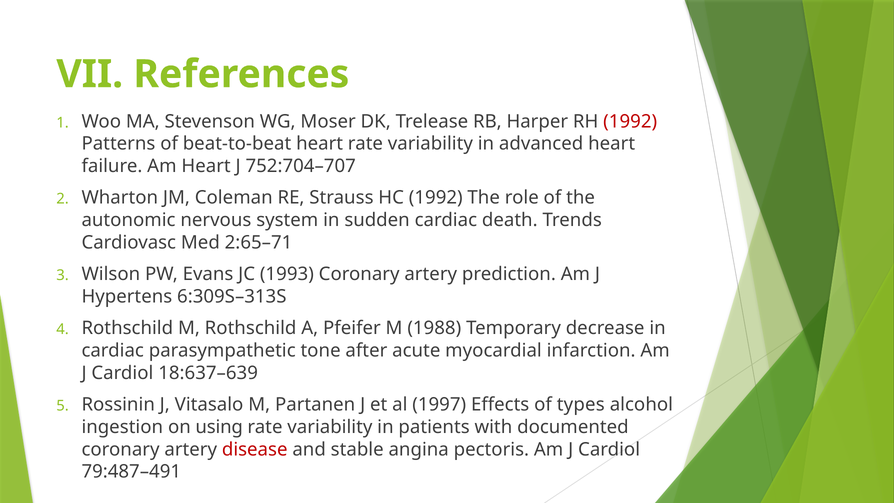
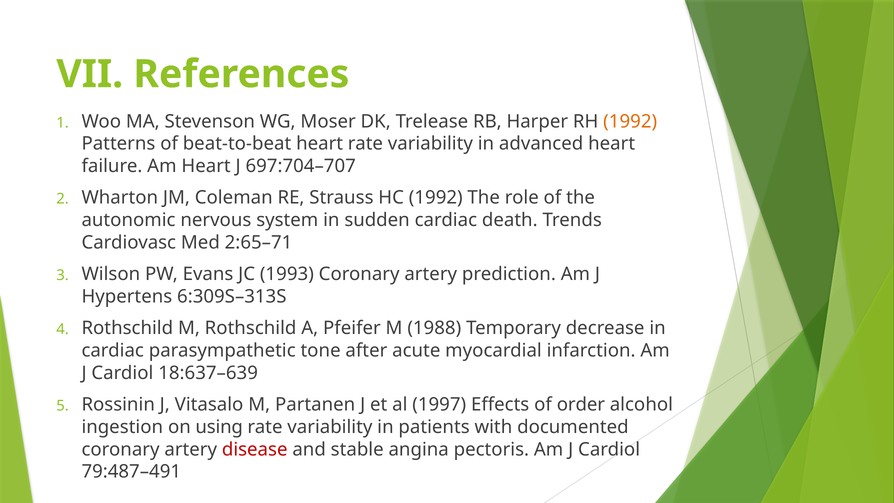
1992 colour: red -> orange (630, 121)
752:704–707: 752:704–707 -> 697:704–707 (301, 166)
types: types -> order (581, 405)
